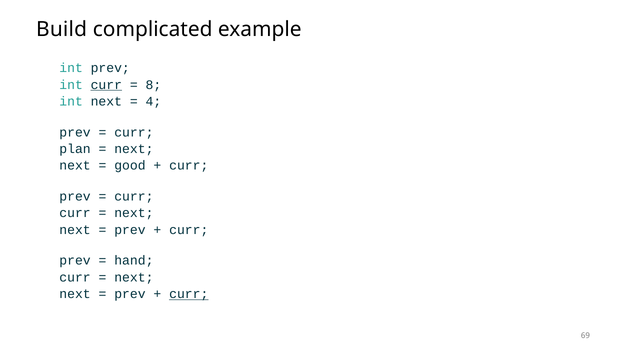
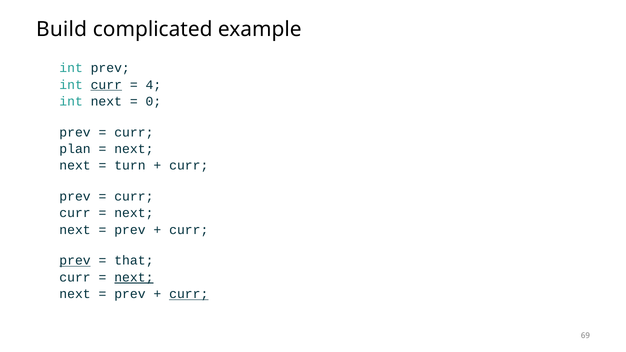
8: 8 -> 4 (153, 85)
4: 4 -> 0 (153, 101)
good: good -> turn (130, 166)
prev underline: none -> present (75, 261)
hand: hand -> that (134, 261)
next underline: none -> present (134, 277)
